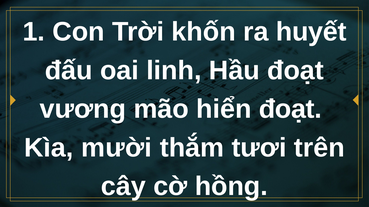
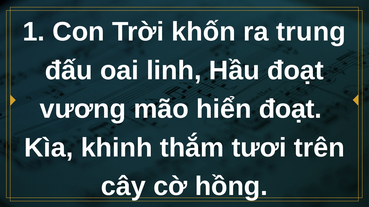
huyết: huyết -> trung (311, 32)
mười: mười -> khinh (117, 148)
